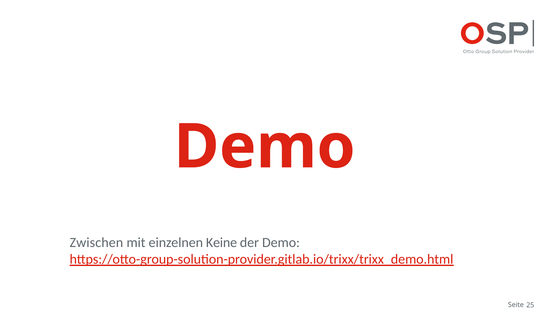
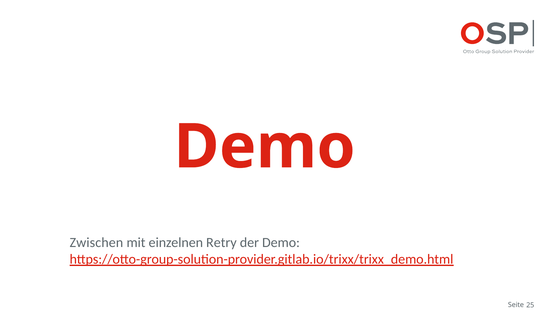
Keine: Keine -> Retry (221, 243)
